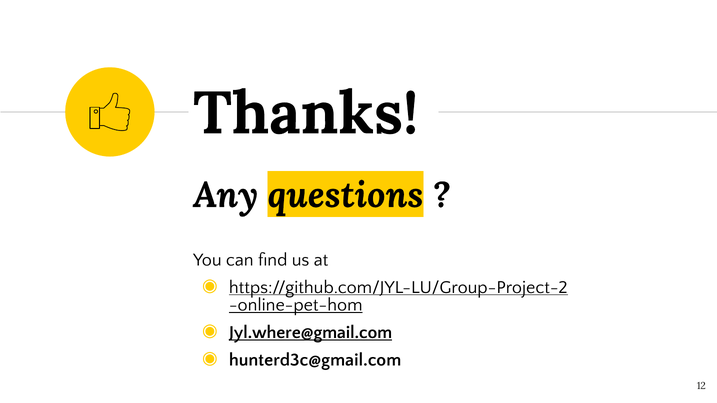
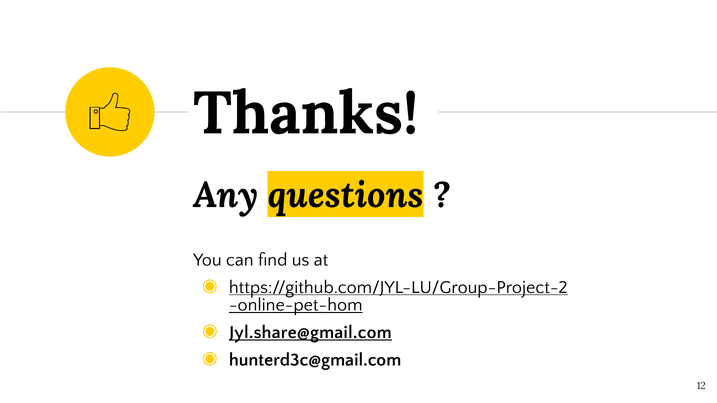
Jyl.where@gmail.com: Jyl.where@gmail.com -> Jyl.share@gmail.com (310, 333)
